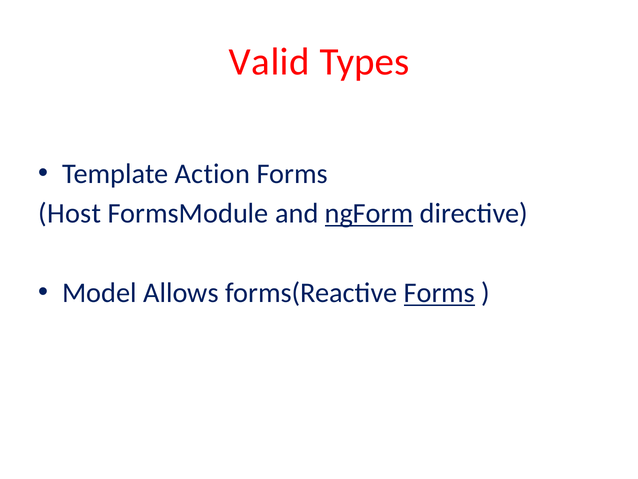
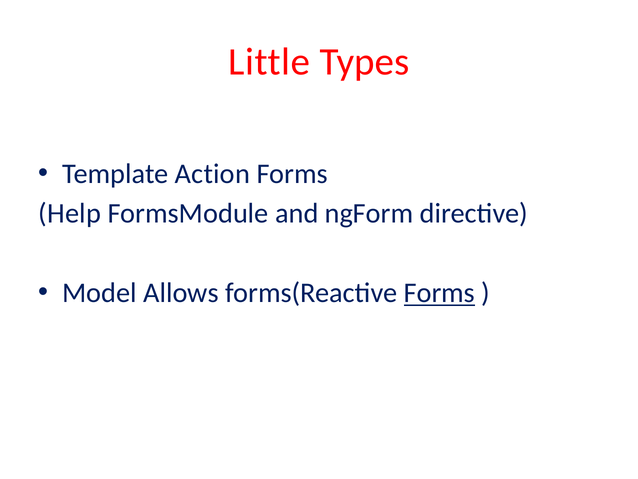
Valid: Valid -> Little (269, 62)
Host: Host -> Help (70, 213)
ngForm underline: present -> none (369, 213)
